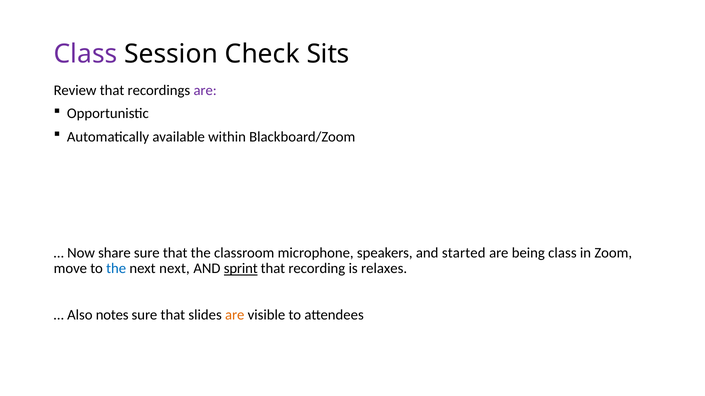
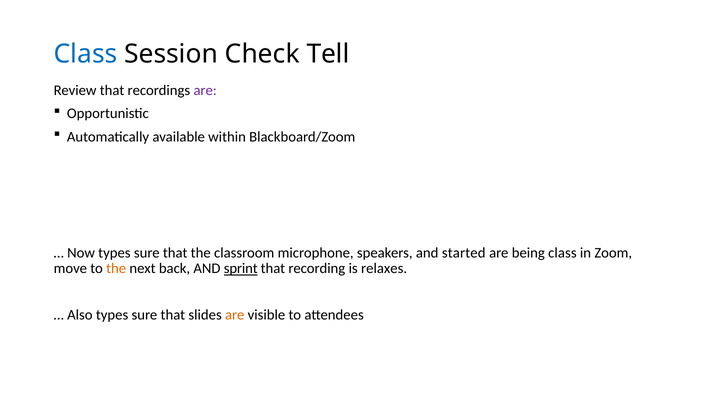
Class colour: purple -> blue (86, 54)
Sits: Sits -> Tell (328, 54)
Now share: share -> types (114, 253)
the colour: blue -> orange (116, 269)
next next: next -> back (175, 269)
Also notes: notes -> types (112, 315)
